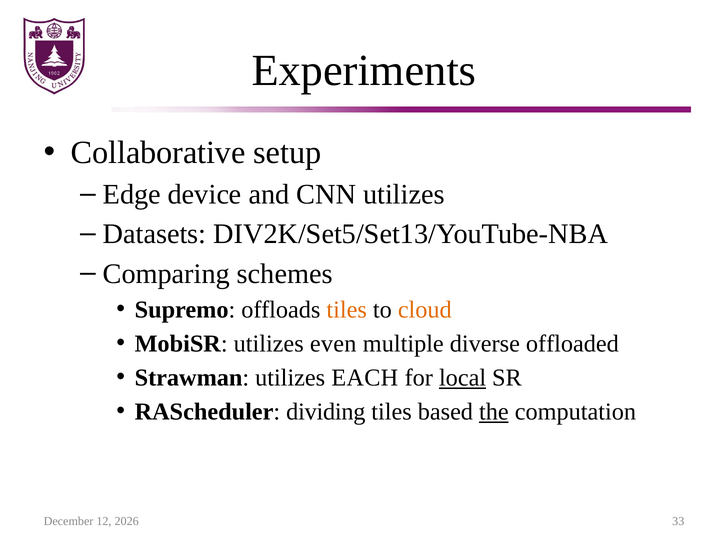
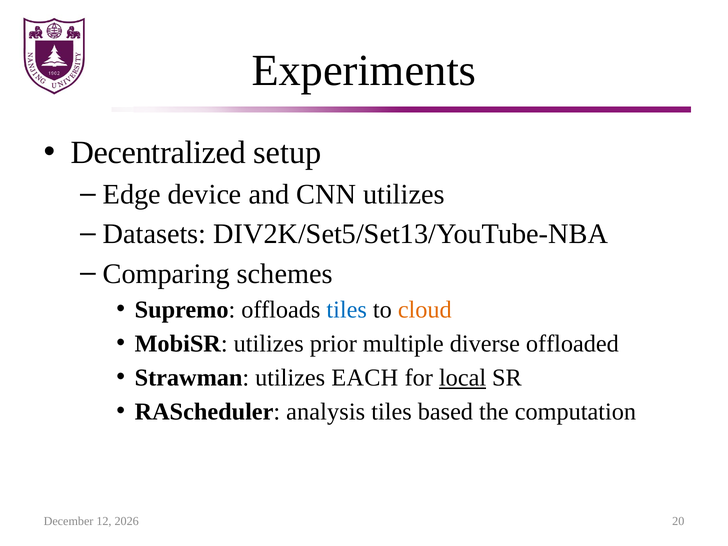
Collaborative: Collaborative -> Decentralized (158, 153)
tiles colour: orange -> blue (347, 310)
even: even -> prior (333, 344)
dividing: dividing -> analysis (326, 412)
the underline: present -> none (494, 412)
33: 33 -> 20 (678, 521)
